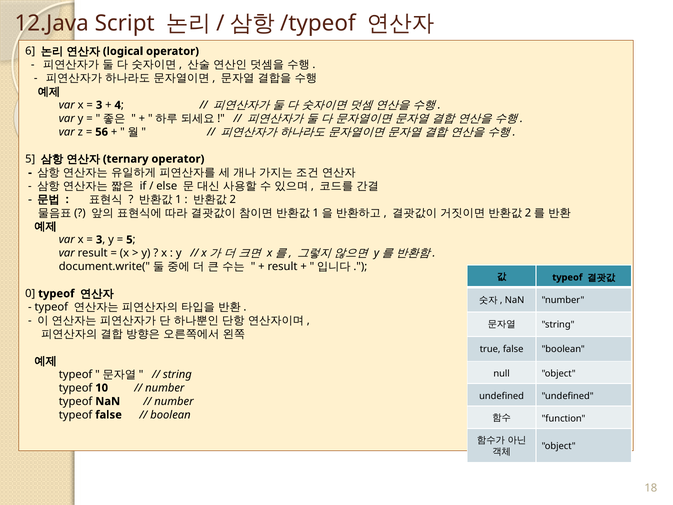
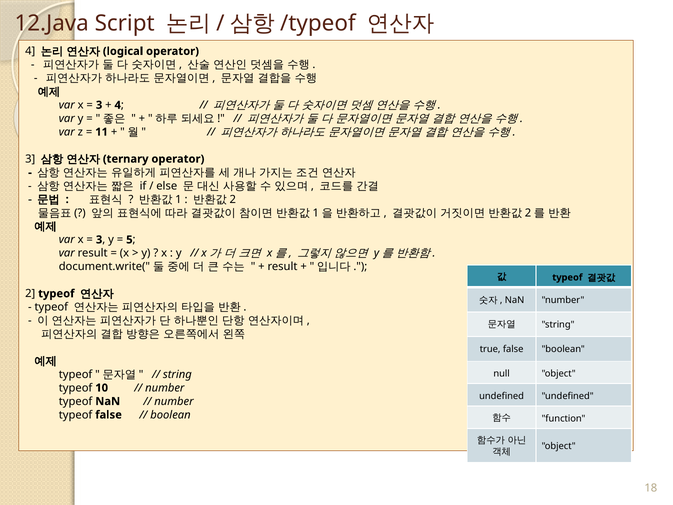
6: 6 -> 4 (30, 51)
56: 56 -> 11 (102, 132)
5: 5 -> 3 (30, 159)
0: 0 -> 2 (30, 293)
